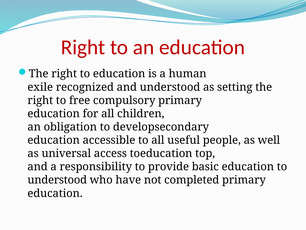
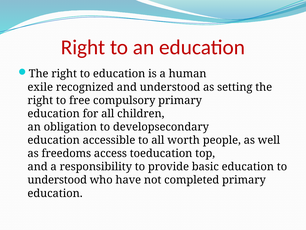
useful: useful -> worth (184, 140)
universal: universal -> freedoms (66, 153)
